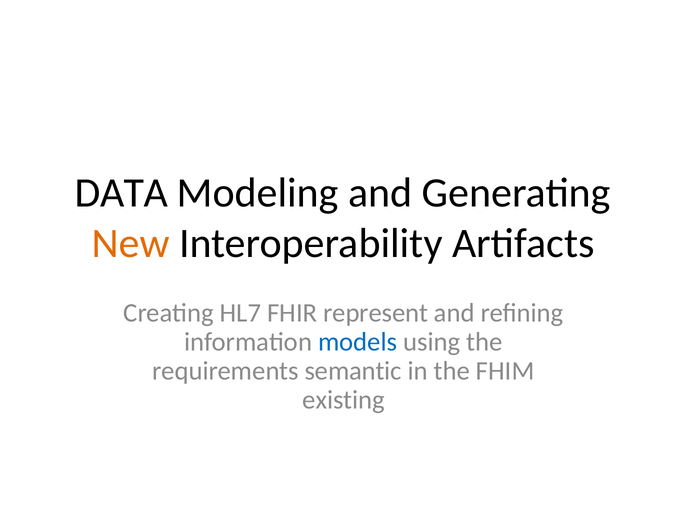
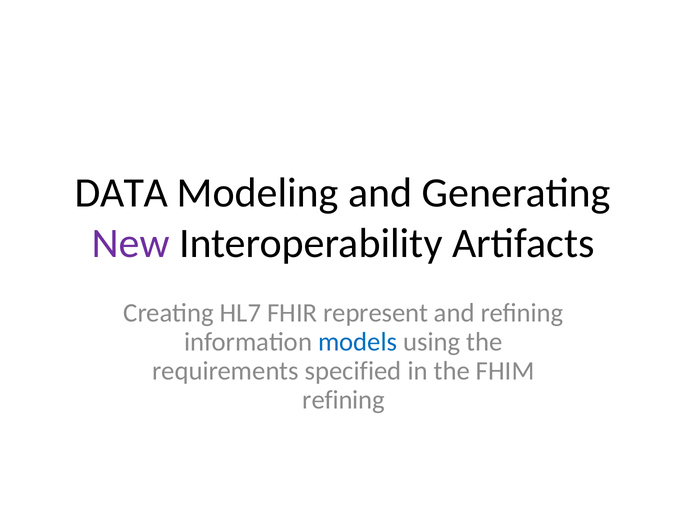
New colour: orange -> purple (131, 243)
semantic: semantic -> specified (353, 371)
existing: existing -> refining (344, 400)
